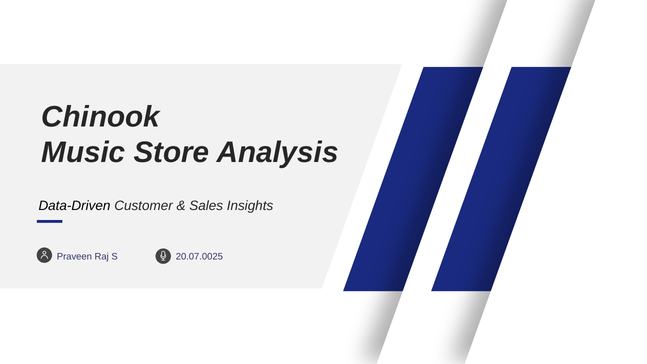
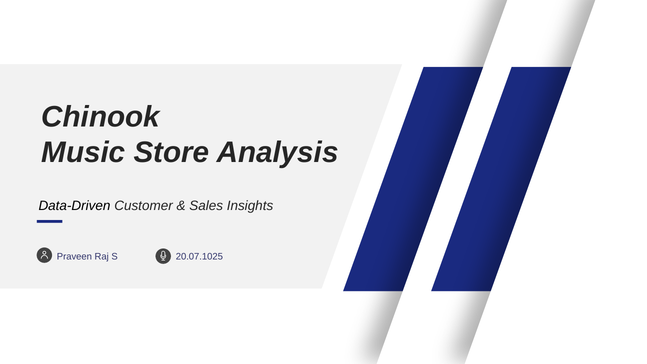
20.07.0025: 20.07.0025 -> 20.07.1025 (199, 256)
